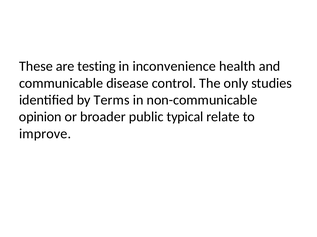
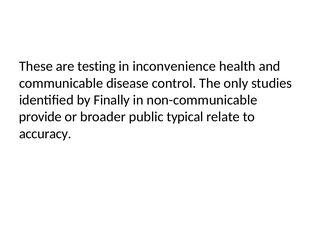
Terms: Terms -> Finally (112, 100)
opinion: opinion -> provide (40, 117)
improve: improve -> accuracy (45, 134)
